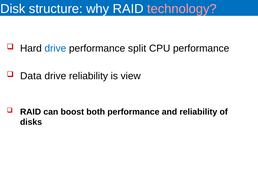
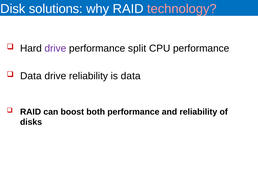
structure: structure -> solutions (56, 9)
drive colour: blue -> purple (55, 48)
is view: view -> data (131, 76)
